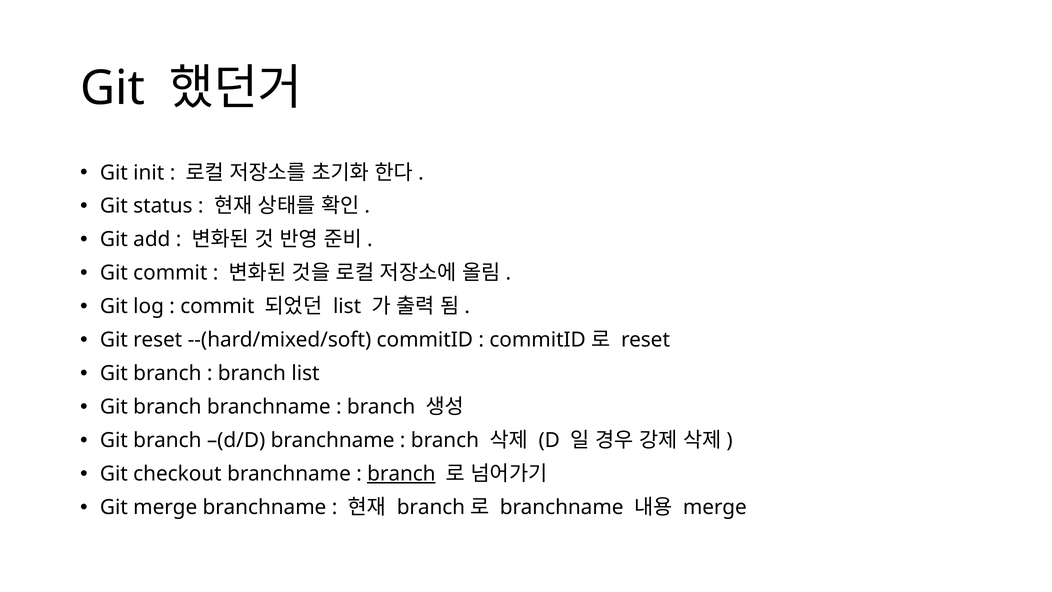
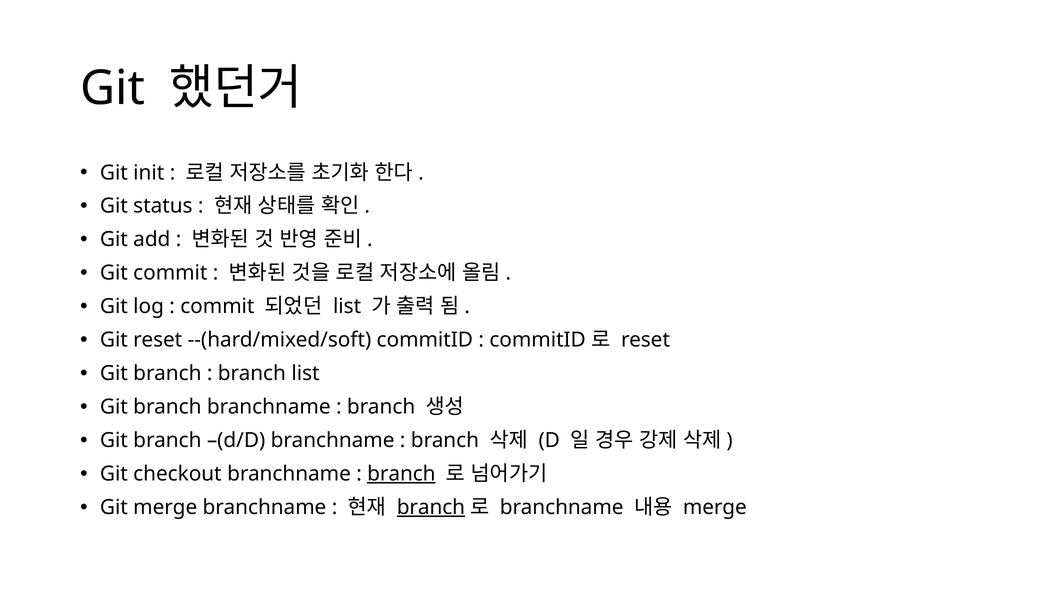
branch underline: none -> present (431, 507)
